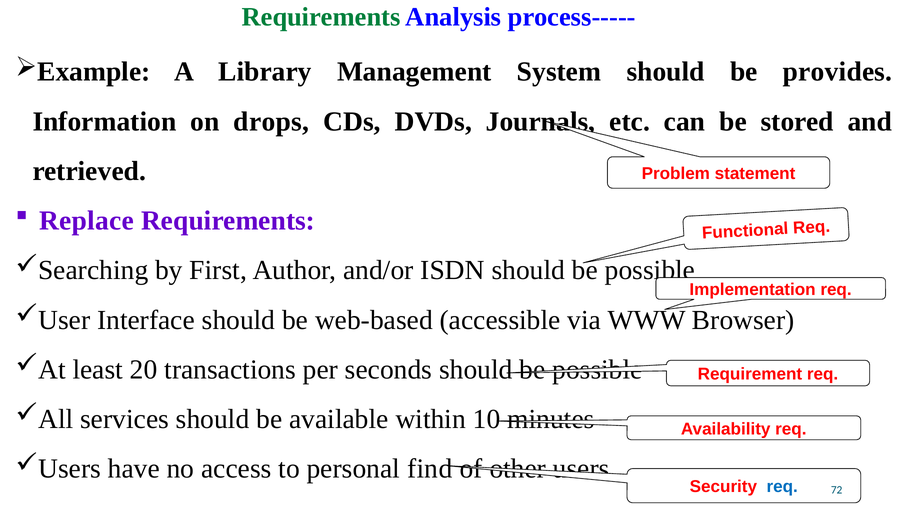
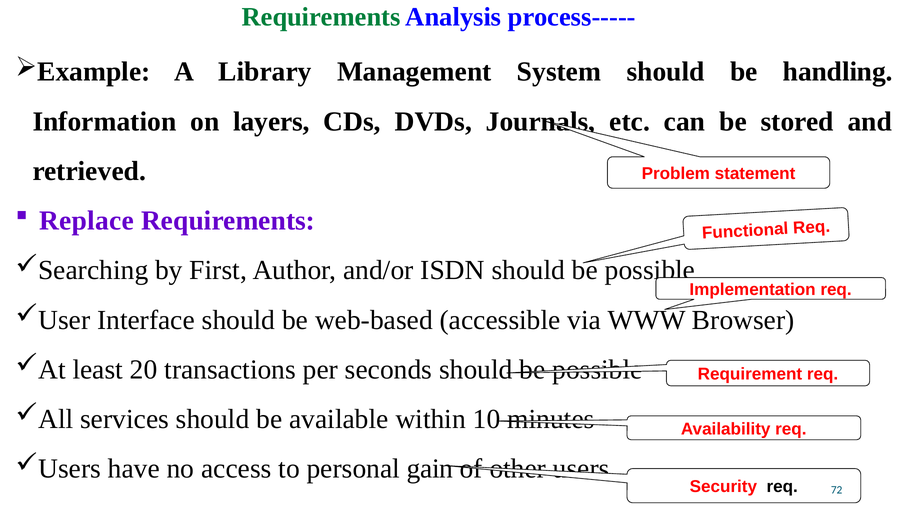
provides: provides -> handling (838, 72)
drops: drops -> layers (271, 121)
find: find -> gain (430, 469)
req colour: blue -> black (782, 487)
